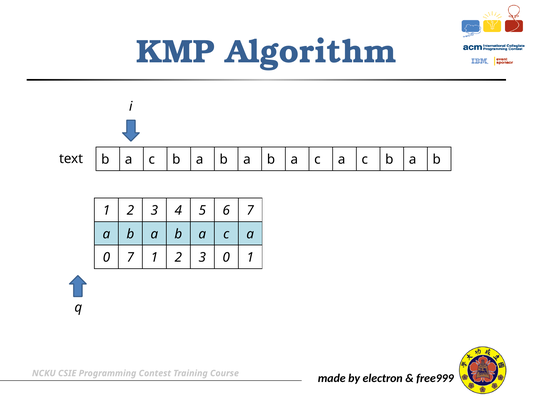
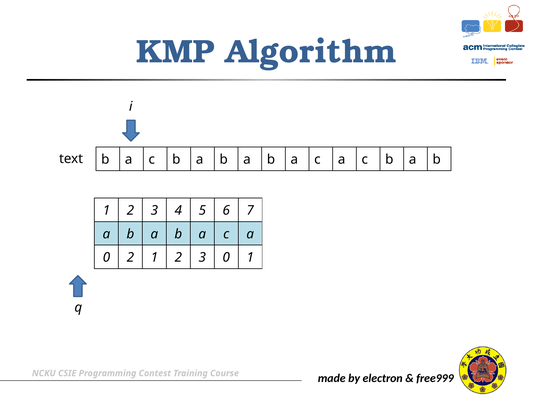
0 7: 7 -> 2 (130, 257)
